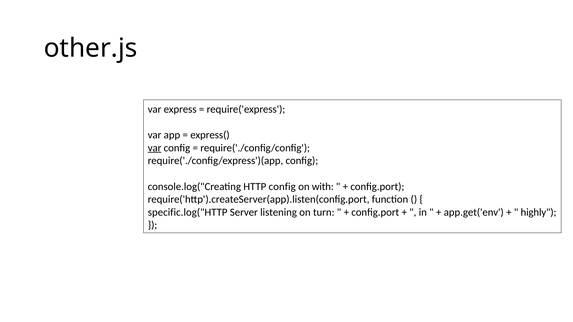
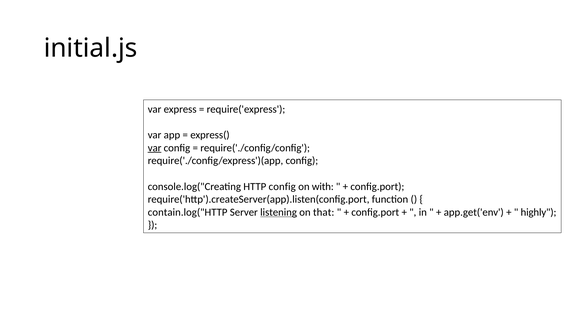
other.js: other.js -> initial.js (91, 48)
specific.log("HTTP: specific.log("HTTP -> contain.log("HTTP (188, 212)
listening underline: none -> present (279, 212)
turn: turn -> that (324, 212)
